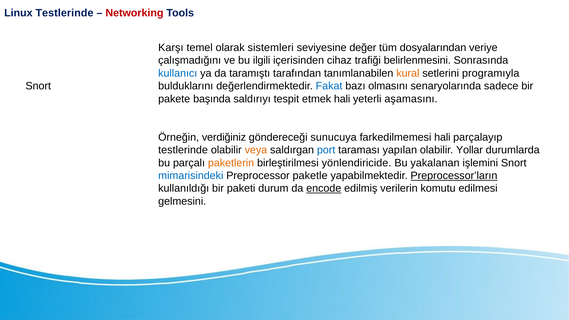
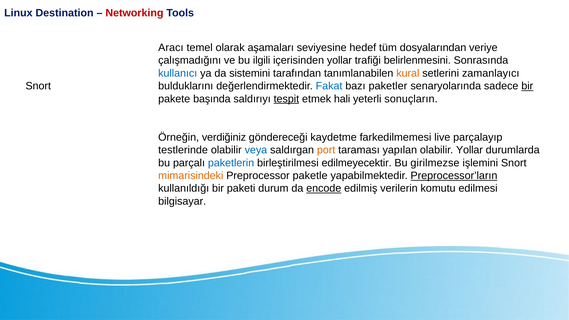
Linux Testlerinde: Testlerinde -> Destination (65, 13)
Karşı: Karşı -> Aracı (171, 48)
sistemleri: sistemleri -> aşamaları (271, 48)
değer: değer -> hedef (363, 48)
içerisinden cihaz: cihaz -> yollar (339, 60)
taramıştı: taramıştı -> sistemini (250, 73)
programıyla: programıyla -> zamanlayıcı (491, 73)
olmasını: olmasını -> paketler (388, 86)
bir underline: none -> present (527, 86)
tespit underline: none -> present (286, 99)
aşamasını: aşamasını -> sonuçların (411, 99)
sunucuya: sunucuya -> kaydetme (334, 137)
farkedilmemesi hali: hali -> live (442, 137)
veya colour: orange -> blue (256, 150)
port colour: blue -> orange (326, 150)
paketlerin colour: orange -> blue (231, 163)
yönlendiricide: yönlendiricide -> edilmeyecektir (357, 163)
yakalanan: yakalanan -> girilmezse (435, 163)
mimarisindeki colour: blue -> orange (191, 176)
gelmesini: gelmesini -> bilgisayar (182, 201)
